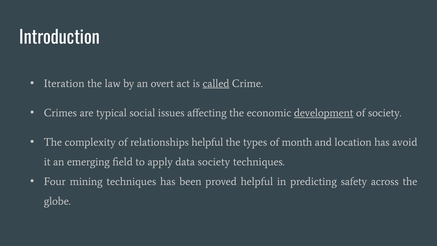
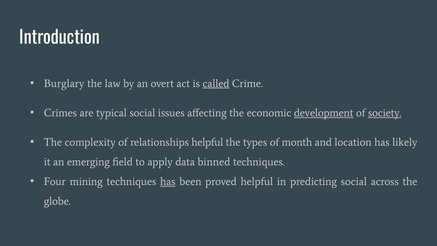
Iteration: Iteration -> Burglary (64, 83)
society underline: none -> present (385, 113)
avoid: avoid -> likely (405, 142)
data society: society -> binned (214, 162)
has underline: none -> present (168, 181)
predicting safety: safety -> social (354, 181)
